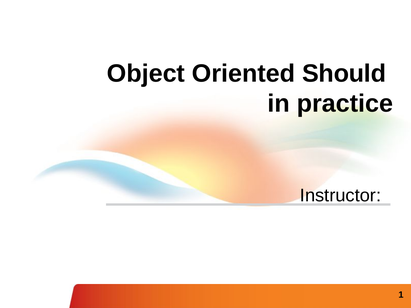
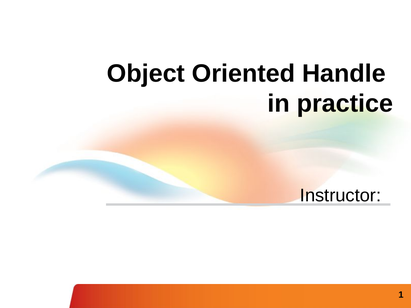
Should: Should -> Handle (344, 74)
